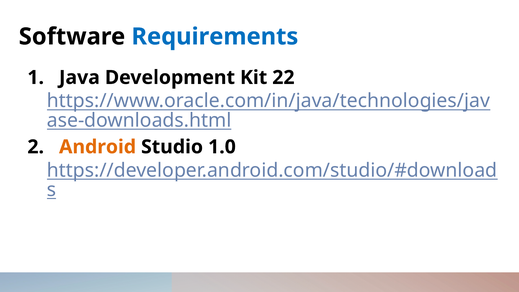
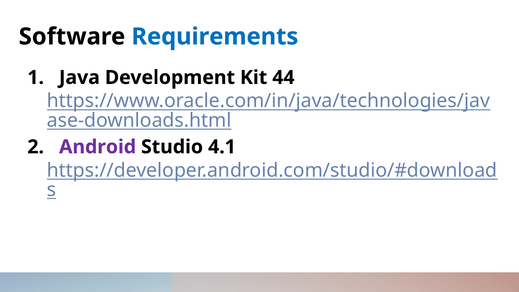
22: 22 -> 44 (283, 78)
Android colour: orange -> purple (98, 147)
1.0: 1.0 -> 4.1 (222, 147)
